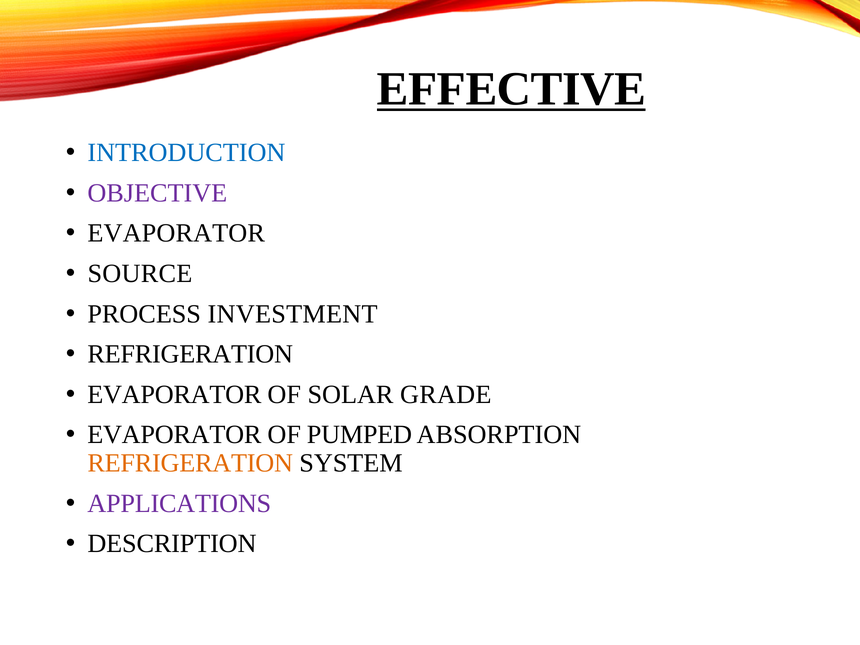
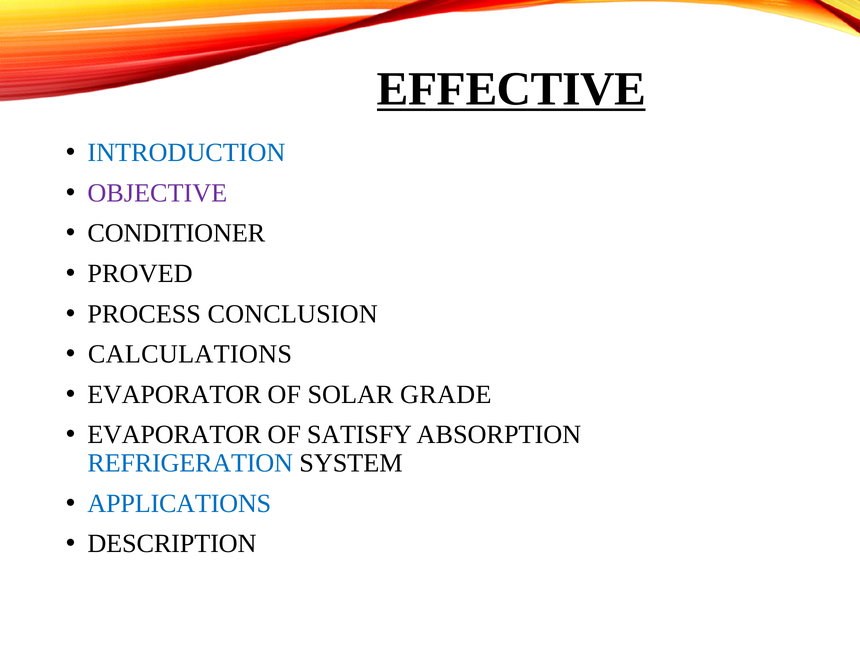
EVAPORATOR: EVAPORATOR -> CONDITIONER (176, 233)
SOURCE: SOURCE -> PROVED (140, 274)
INVESTMENT: INVESTMENT -> CONCLUSION (293, 314)
REFRIGERATION: REFRIGERATION -> CALCULATIONS (190, 354)
PUMPED: PUMPED -> SATISFY (359, 435)
REFRIGERATION colour: orange -> blue (190, 463)
APPLICATIONS colour: purple -> blue (179, 503)
